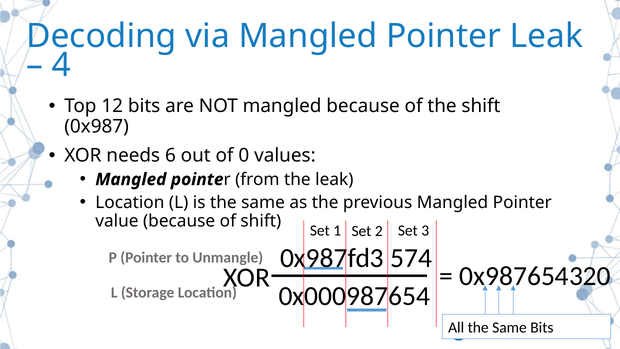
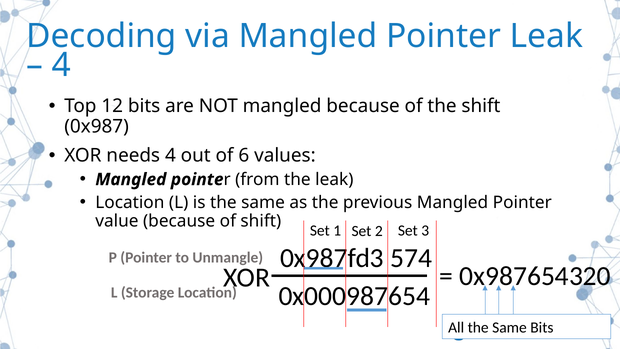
needs 6: 6 -> 4 (170, 156)
0: 0 -> 6 (244, 156)
